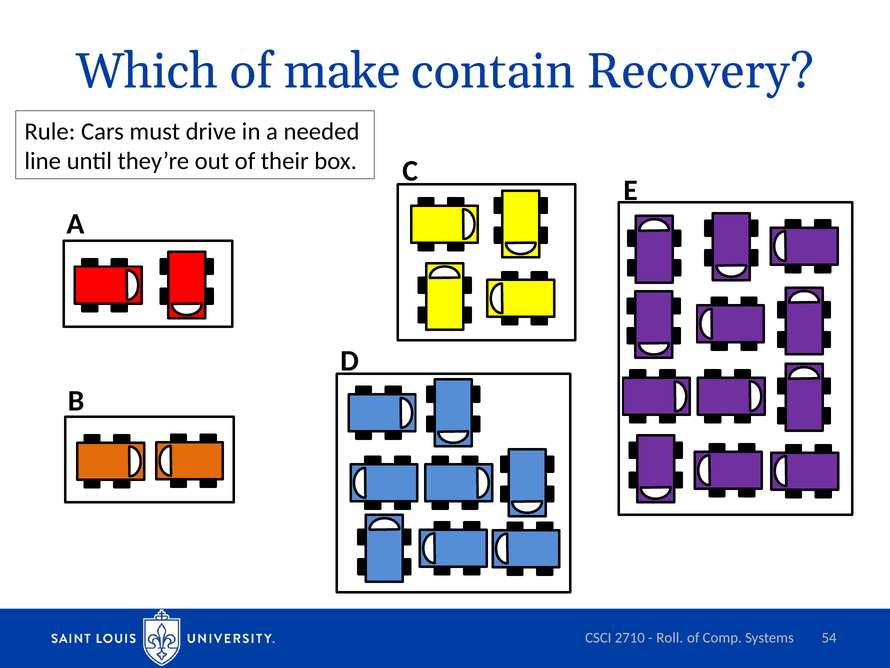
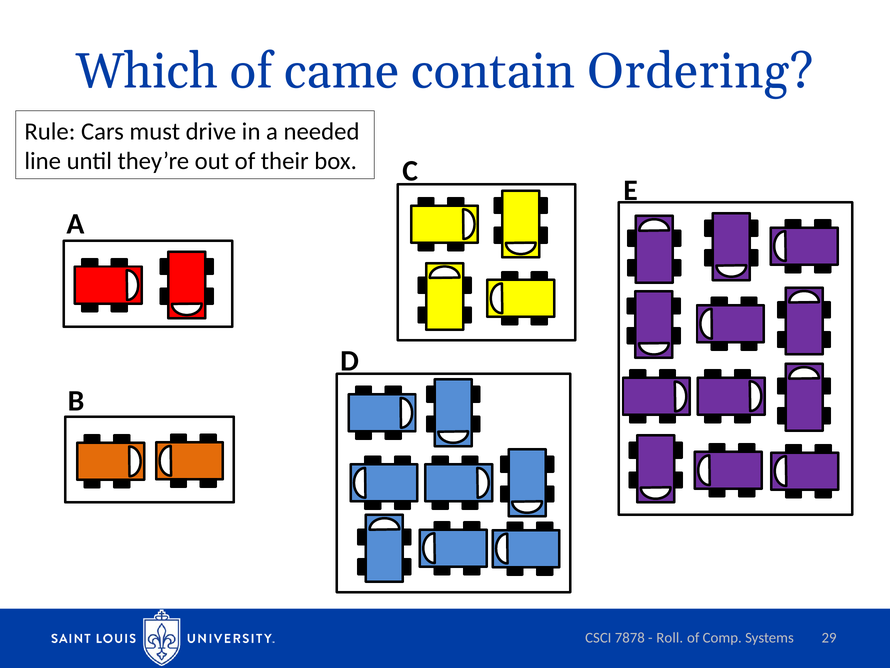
make: make -> came (342, 71)
Recovery: Recovery -> Ordering (700, 71)
2710: 2710 -> 7878 (630, 637)
54: 54 -> 29 (829, 637)
